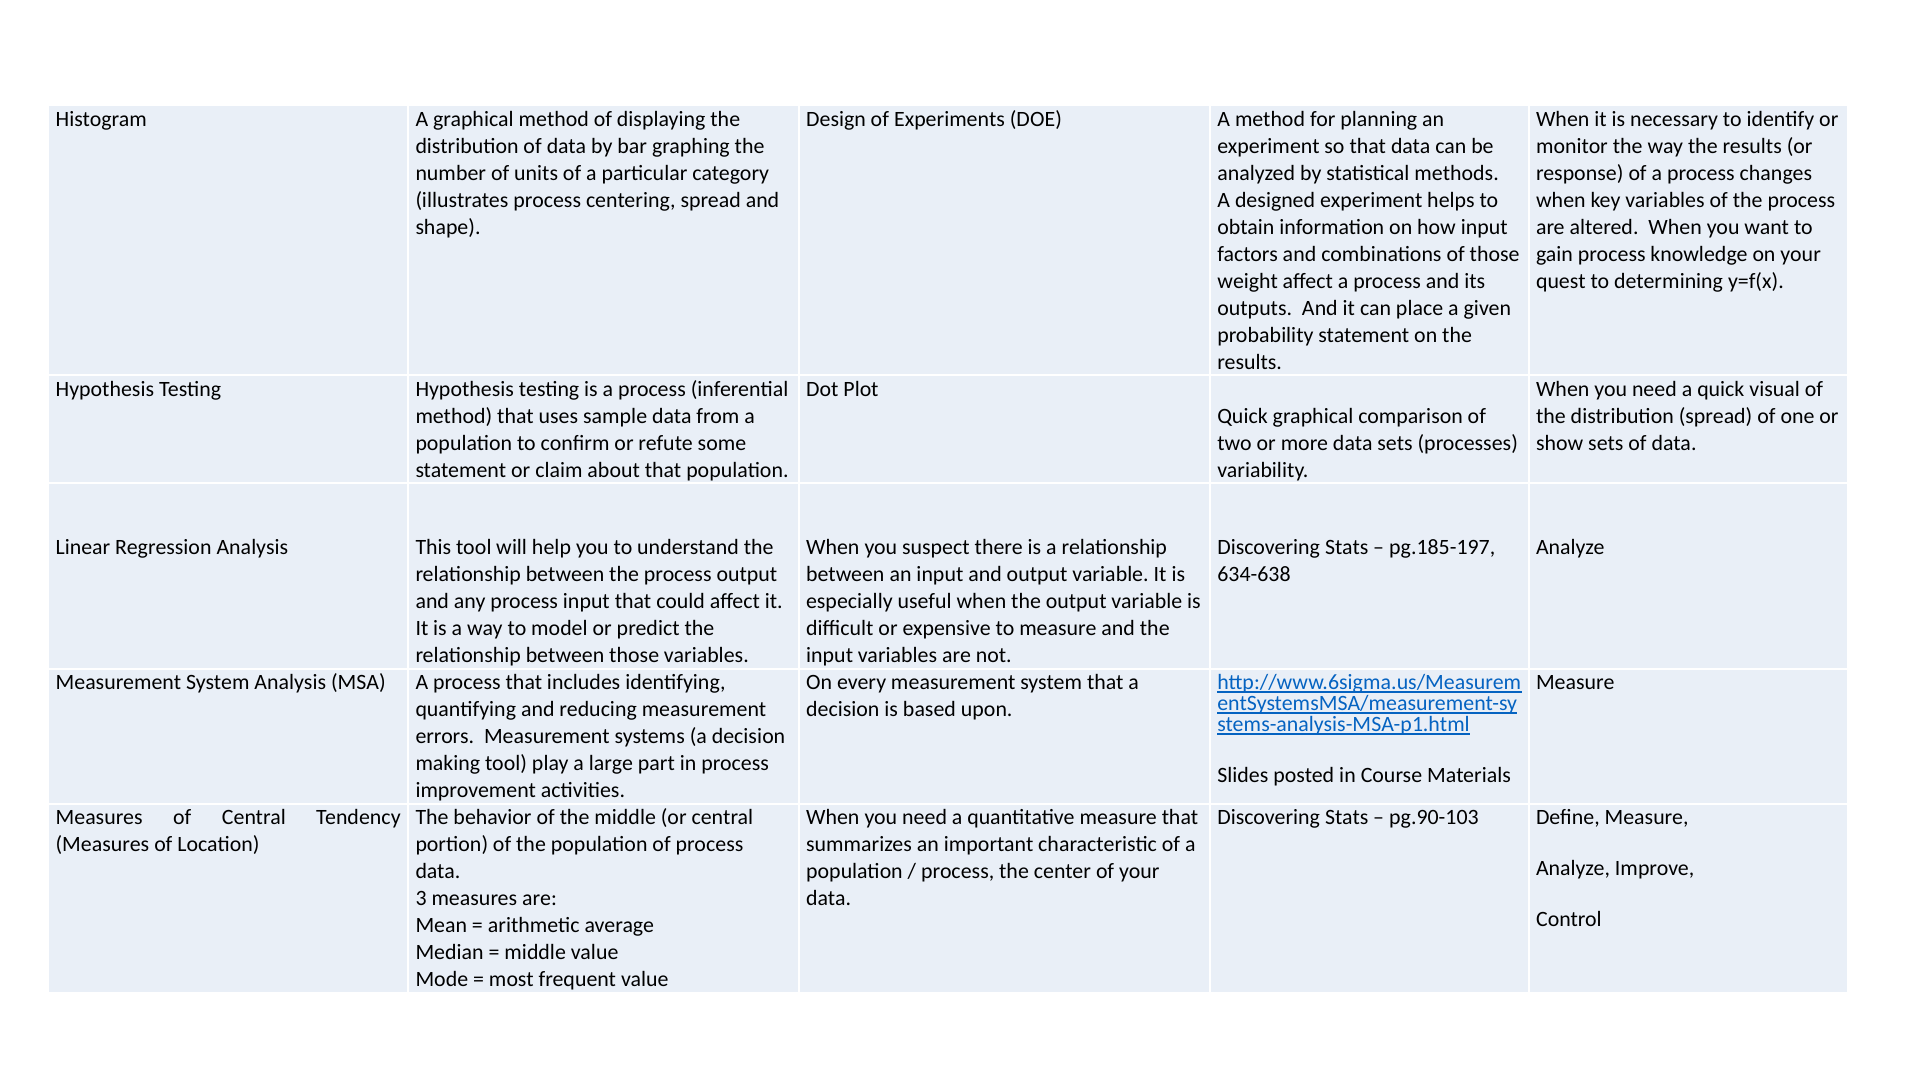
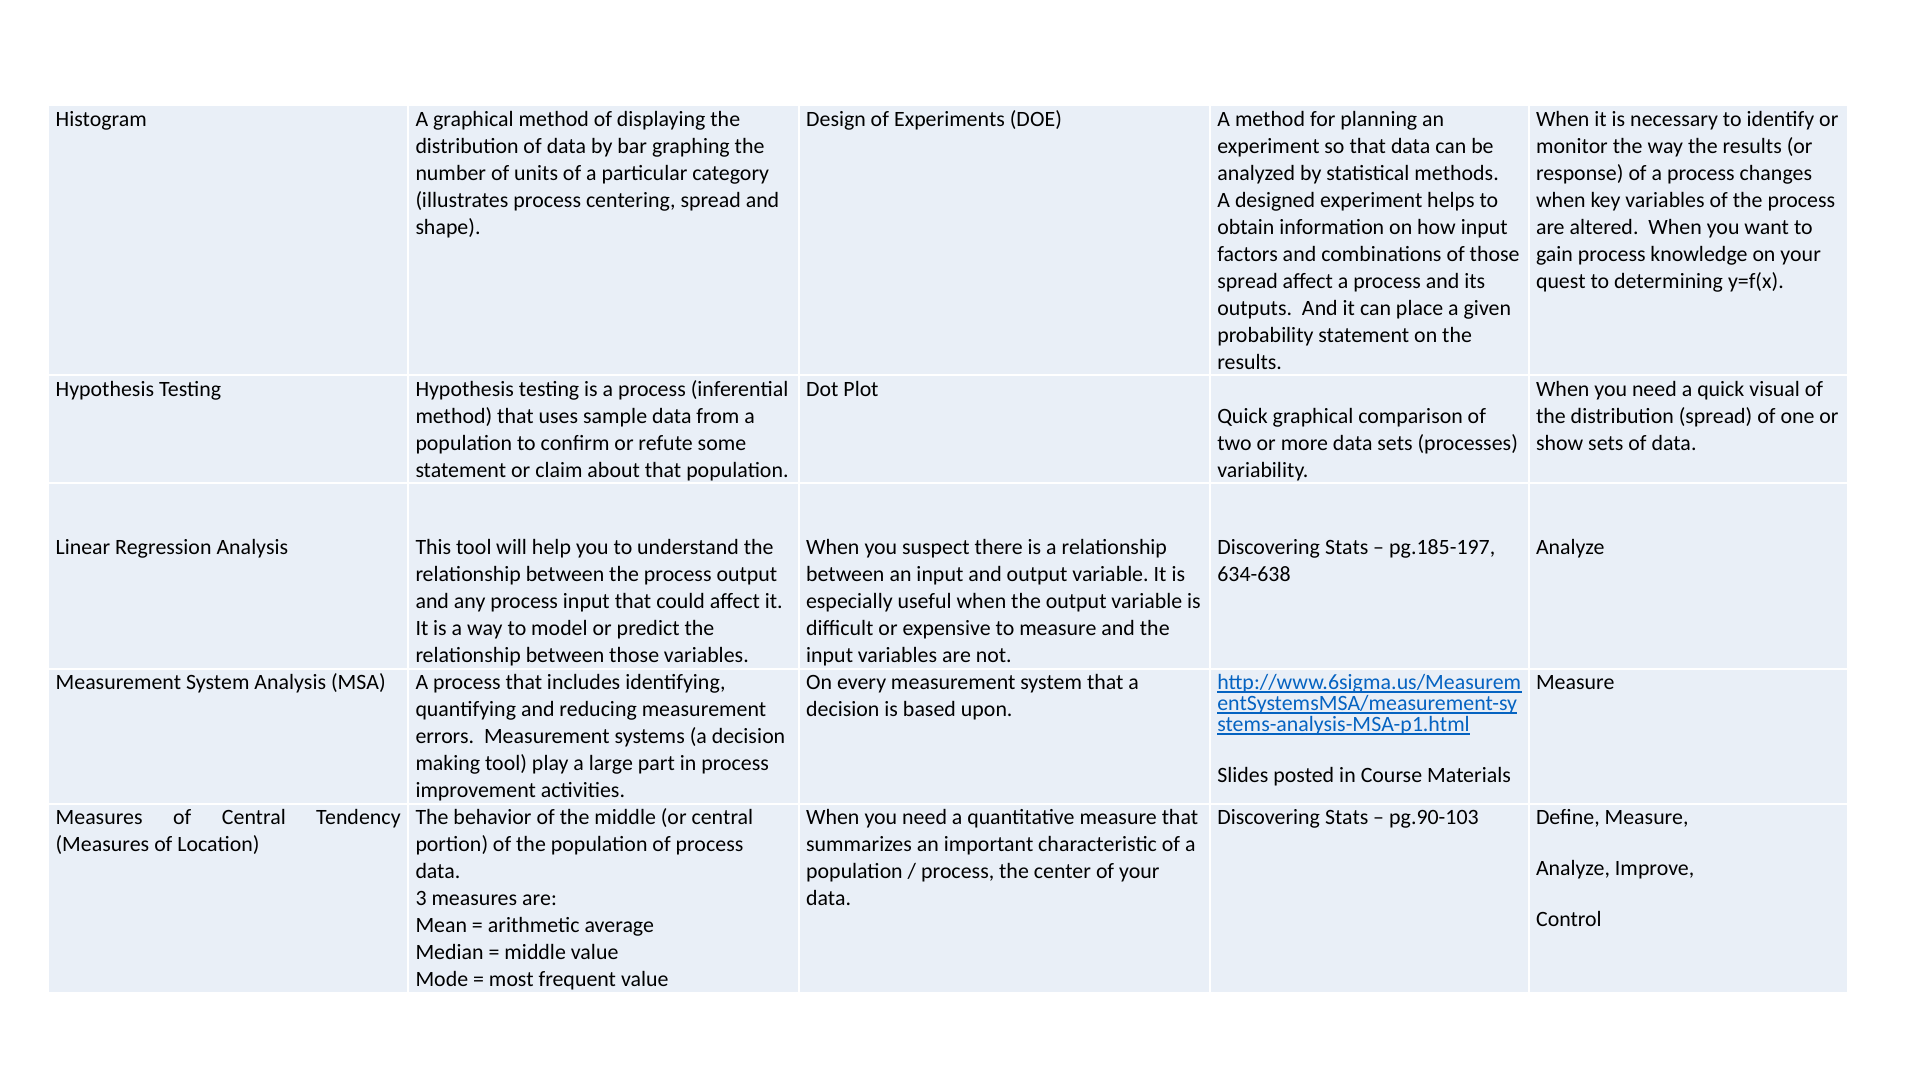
weight: weight -> spread (1248, 281)
